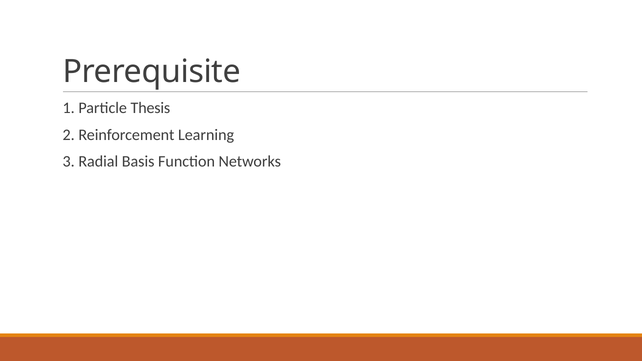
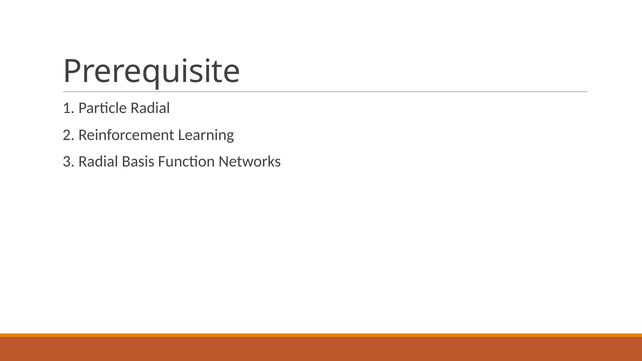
Particle Thesis: Thesis -> Radial (150, 108)
